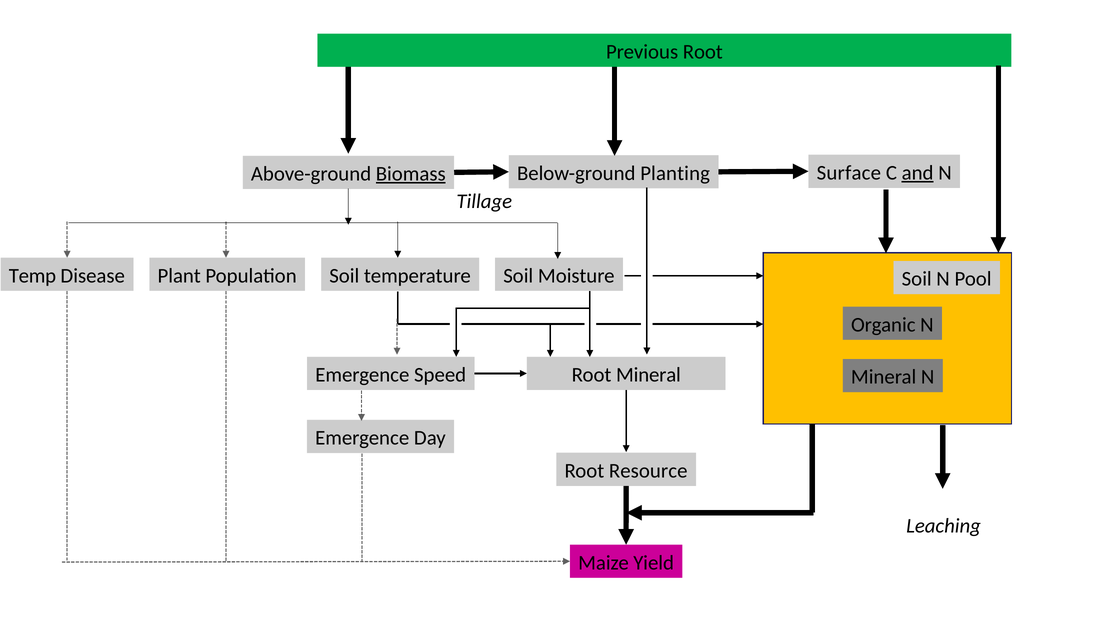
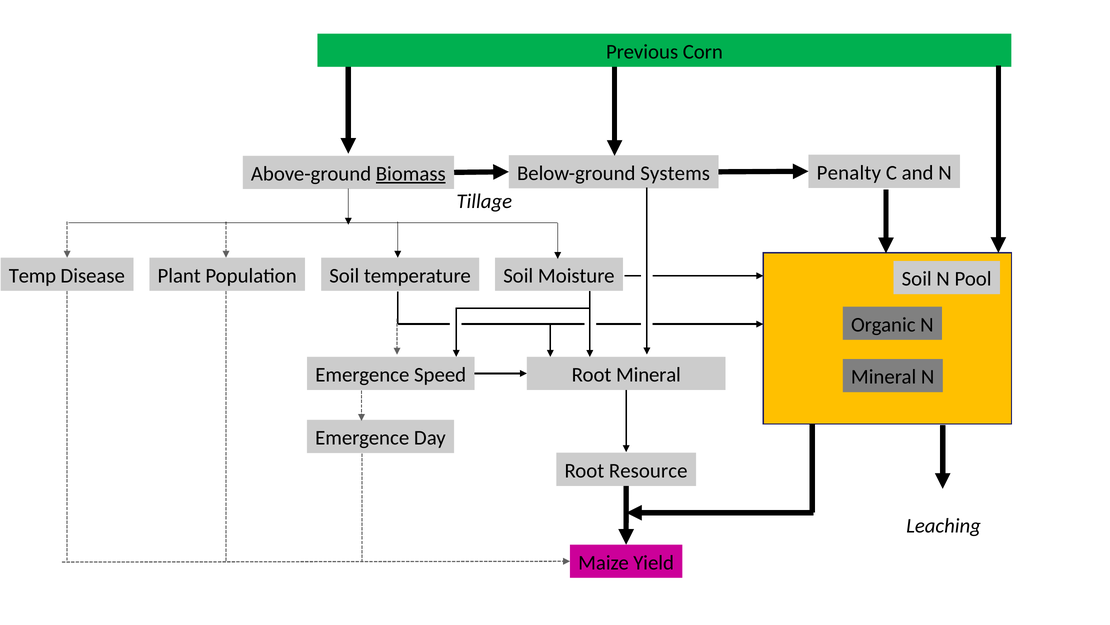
Previous Root: Root -> Corn (703, 52)
Surface: Surface -> Penalty (849, 173)
and underline: present -> none (918, 173)
Planting: Planting -> Systems (675, 173)
